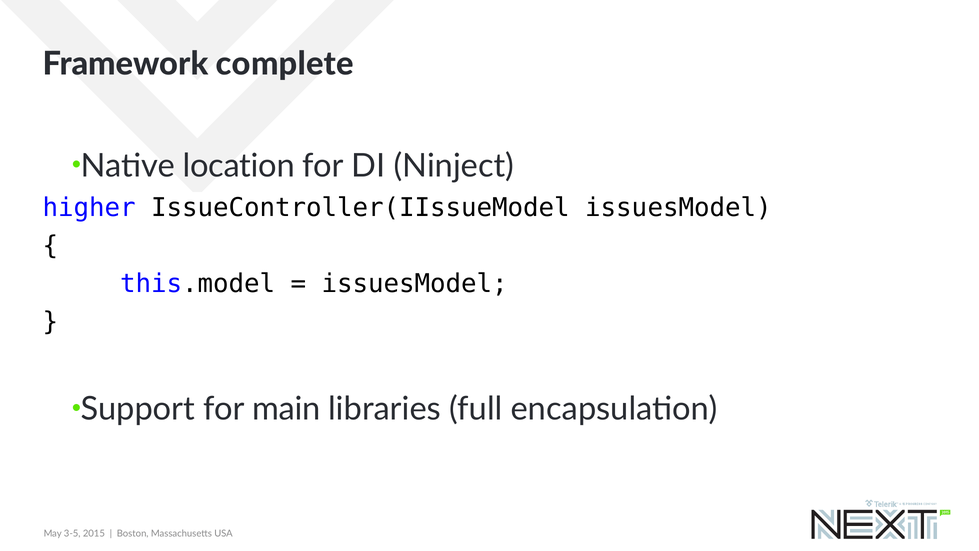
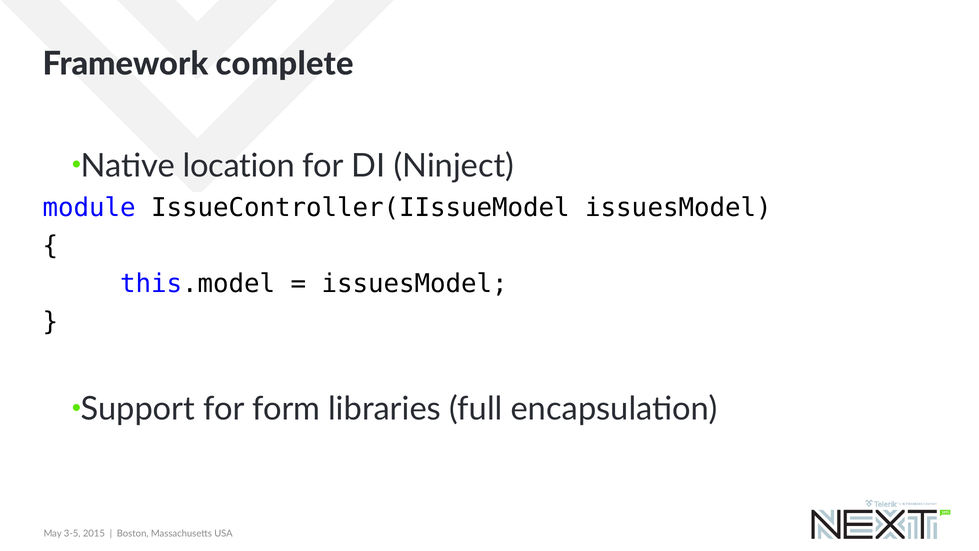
higher: higher -> module (89, 207)
main: main -> form (286, 409)
